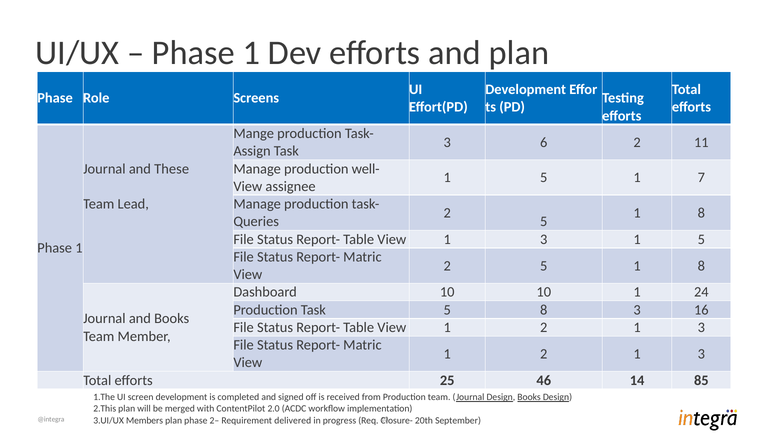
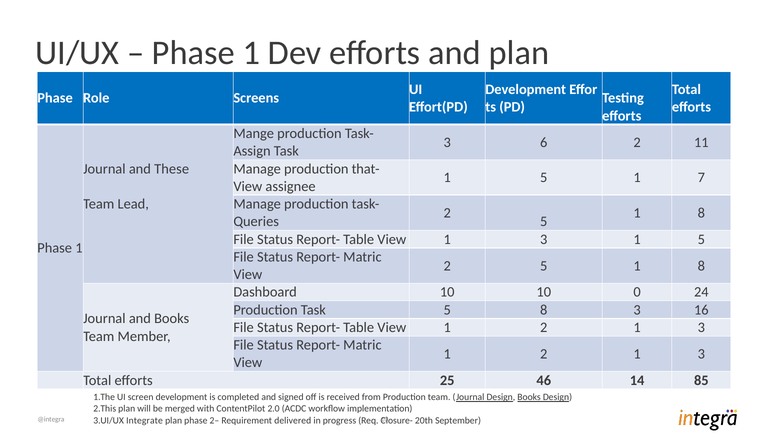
well-: well- -> that- (366, 169)
10 1: 1 -> 0 (637, 292)
Members: Members -> Integrate (144, 420)
